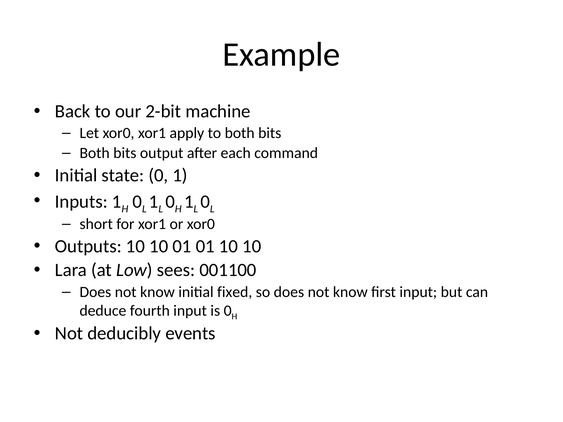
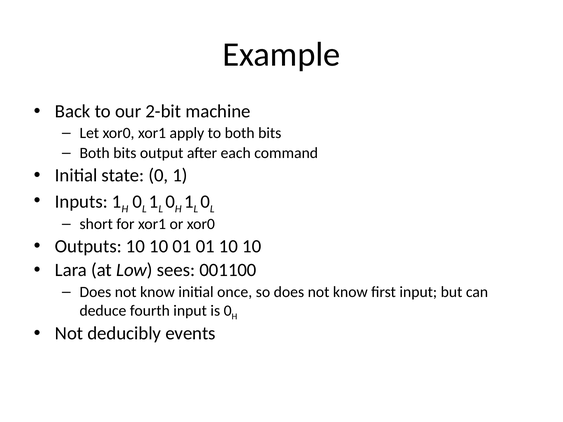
fixed: fixed -> once (235, 292)
